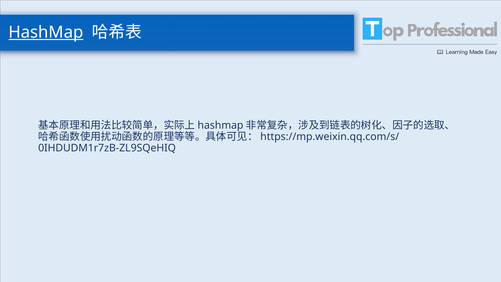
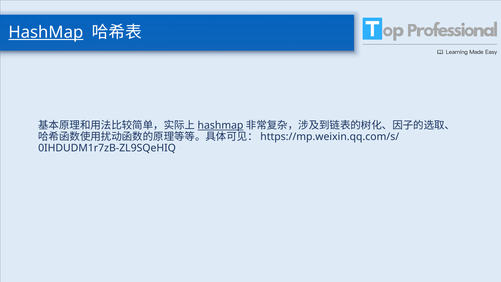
hashmap underline: none -> present (220, 125)
